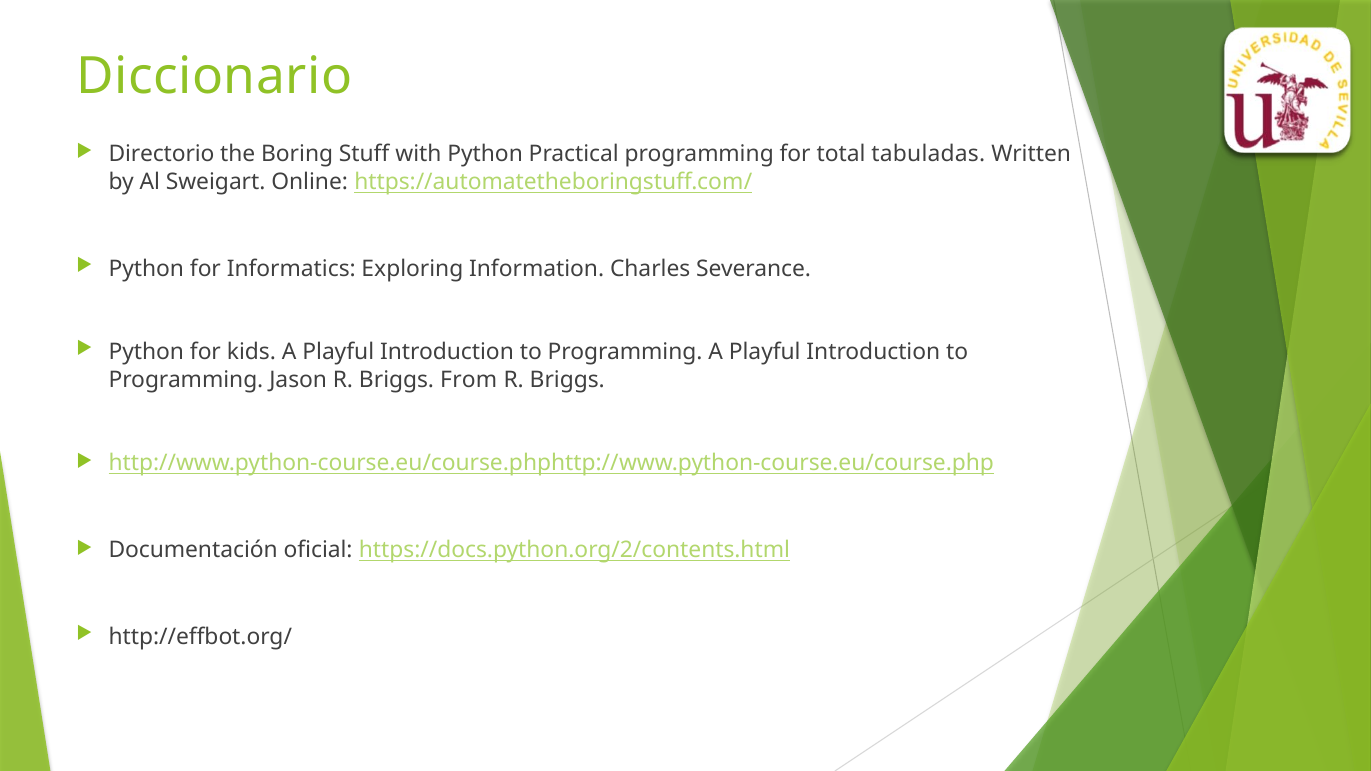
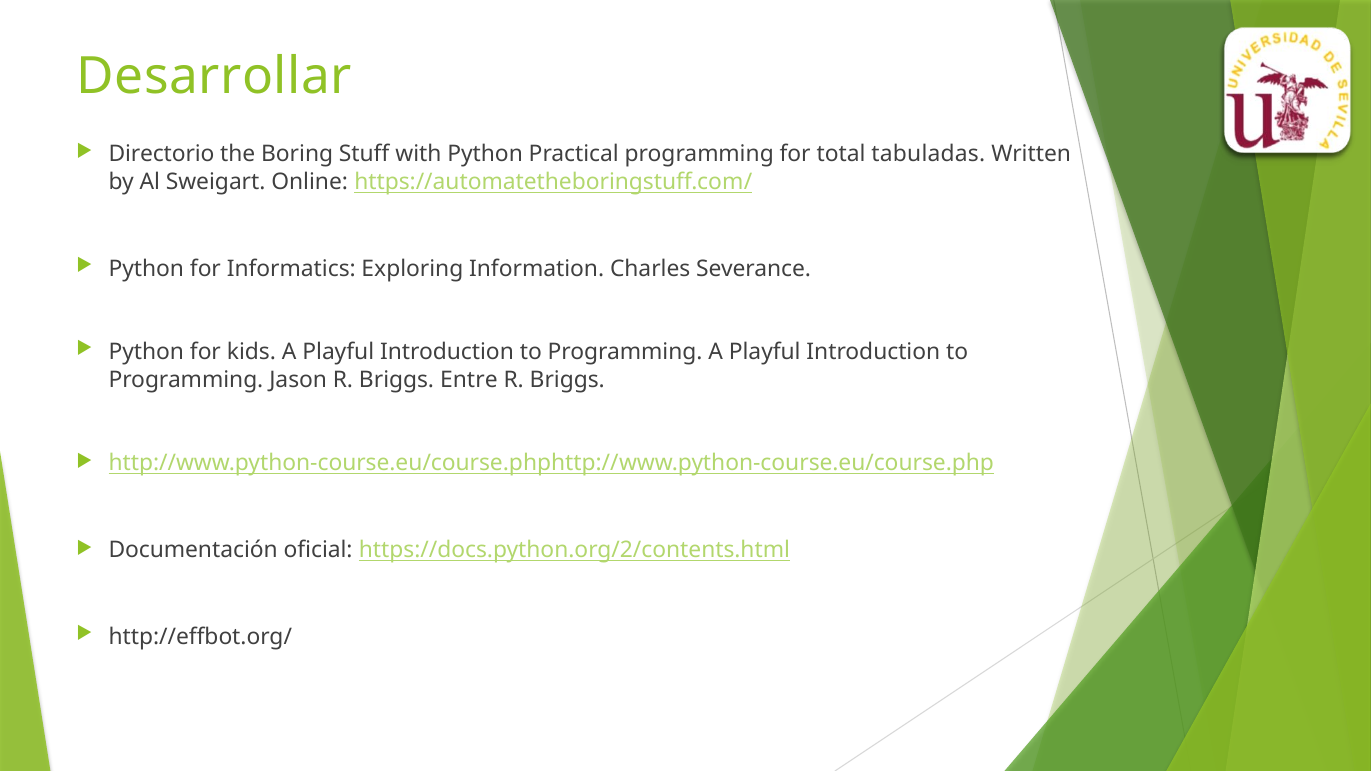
Diccionario: Diccionario -> Desarrollar (214, 77)
From: From -> Entre (469, 380)
